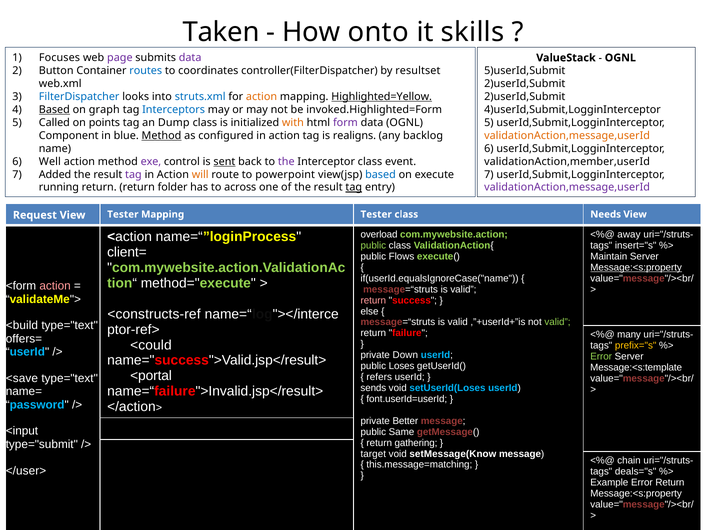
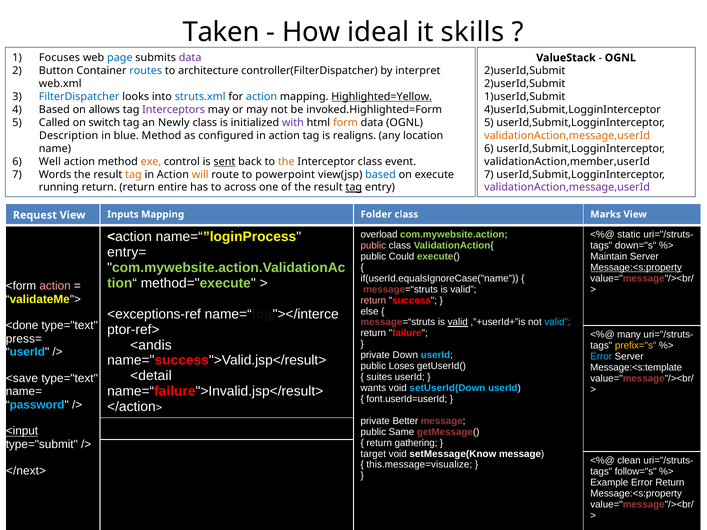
onto: onto -> ideal (378, 32)
page colour: purple -> blue (120, 58)
coordinates: coordinates -> architecture (208, 71)
resultset: resultset -> interpret (418, 71)
5)userId,Submit: 5)userId,Submit -> 2)userId,Submit (525, 71)
action colour: orange -> blue (262, 97)
2)userId,Submit: 2)userId,Submit -> 1)userId,Submit (525, 97)
Based underline: present -> none (54, 110)
graph: graph -> allows (104, 110)
Interceptors colour: blue -> purple (174, 110)
points: points -> switch (104, 123)
Dump: Dump -> Newly (174, 123)
with colour: orange -> purple (293, 123)
form colour: purple -> orange (345, 123)
Component: Component -> Description (69, 136)
Method underline: present -> none (161, 136)
backlog: backlog -> location (423, 136)
exe colour: purple -> orange (151, 162)
the colour: purple -> orange (286, 162)
Added: Added -> Words (55, 175)
tag colour: purple -> orange (133, 175)
folder: folder -> entire (173, 188)
View Tester: Tester -> Inputs (123, 214)
Mapping Tester: Tester -> Folder (376, 214)
Needs: Needs -> Marks (606, 214)
away: away -> static (629, 235)
public colour: light green -> pink (373, 246)
insert="s: insert="s -> down="s (636, 246)
client=: client= -> entry= (127, 252)
Flows: Flows -> Could (402, 257)
<constructs-ref: <constructs-ref -> <exceptions-ref (154, 314)
valid underline: none -> present (458, 322)
valid colour: light green -> light blue (557, 322)
<build: <build -> <done (22, 326)
offers=: offers= -> press= (24, 339)
<could: <could -> <andis (151, 345)
Error colour: light green -> light blue (601, 357)
<portal: <portal -> <detail (151, 376)
refers: refers -> suites (379, 377)
sends: sends -> wants (373, 388)
setUserId(Loses: setUserId(Loses -> setUserId(Down (447, 388)
<input underline: none -> present (22, 431)
chain: chain -> clean (629, 461)
this.message=matching: this.message=matching -> this.message=visualize (419, 465)
</user>: </user> -> </next> (26, 471)
deals="s: deals="s -> follow="s (636, 472)
